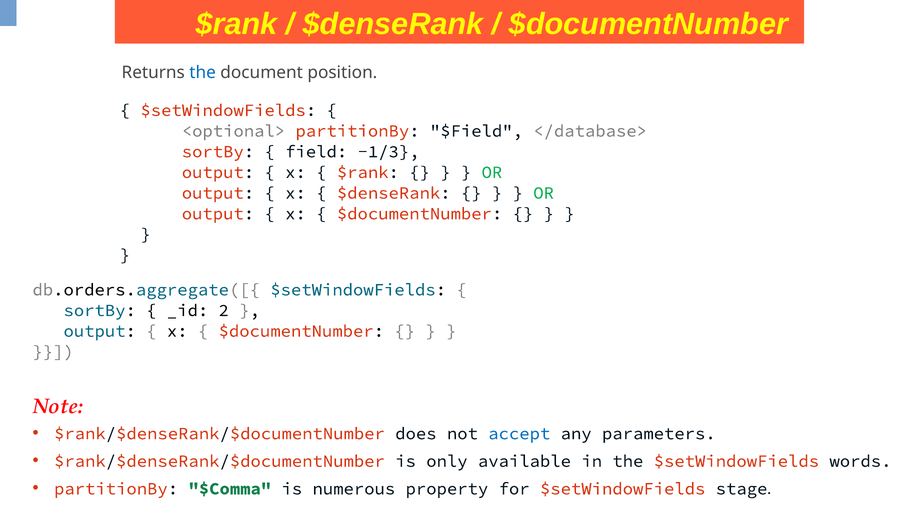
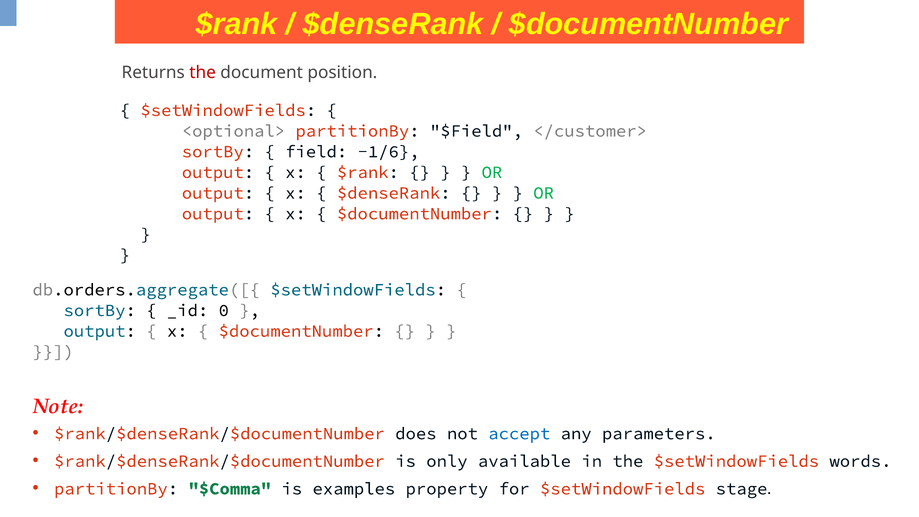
the colour: blue -> red (203, 72)
</database>: </database> -> </customer> (590, 131)
-1/3: -1/3 -> -1/6 (389, 152)
2: 2 -> 0 (224, 310)
numerous: numerous -> examples (354, 489)
